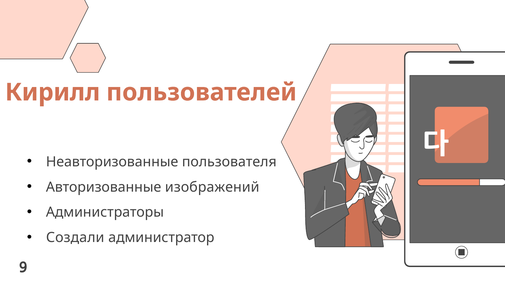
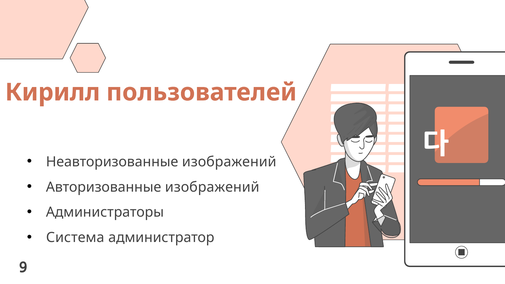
Неавторизованные пользователя: пользователя -> изображений (229, 162)
Создали: Создали -> Система (75, 238)
